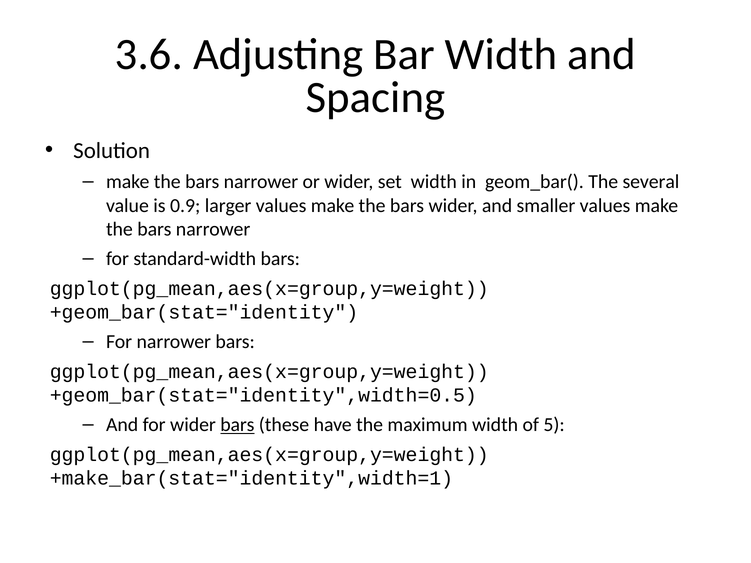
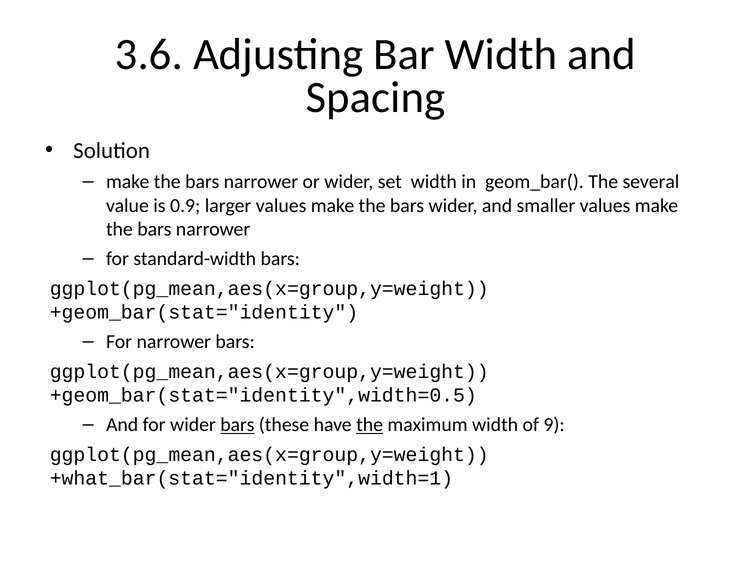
the underline: none -> present (370, 425)
5: 5 -> 9 (554, 425)
+make_bar(stat="identity",width=1: +make_bar(stat="identity",width=1 -> +what_bar(stat="identity",width=1 (251, 478)
